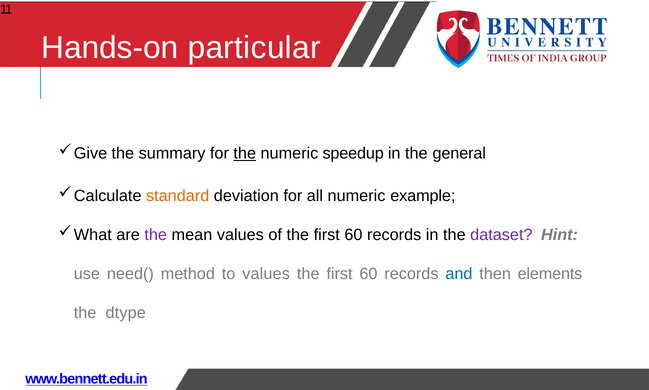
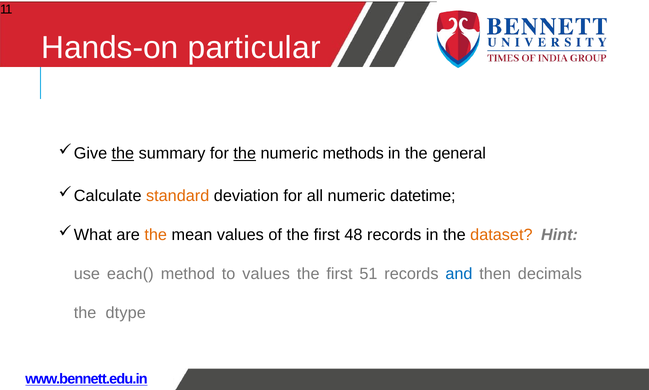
the underline: none -> present (123, 153)
speedup: speedup -> methods (353, 153)
example: example -> datetime (423, 195)
the colour: purple -> orange (156, 234)
of the first 60: 60 -> 48 (353, 234)
dataset colour: purple -> orange (501, 234)
need(: need( -> each( (130, 273)
60: 60 -> 51 (368, 273)
elements: elements -> decimals (550, 273)
